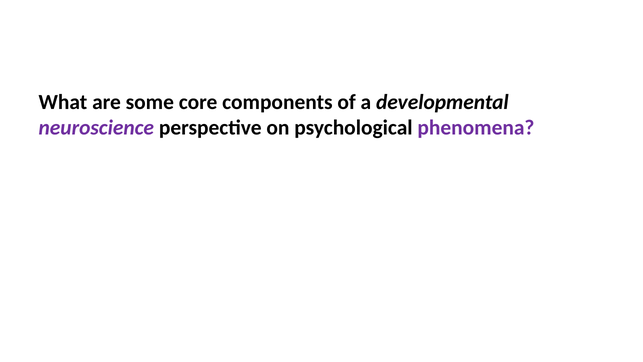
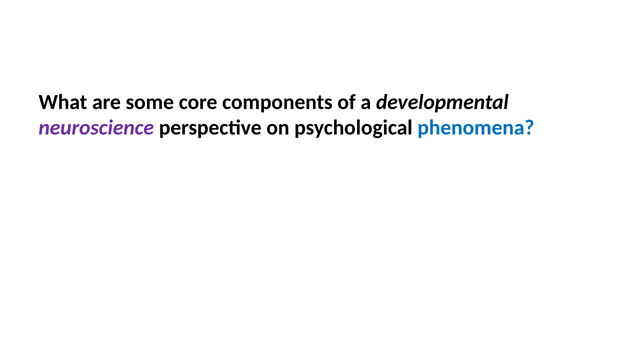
phenomena colour: purple -> blue (476, 128)
